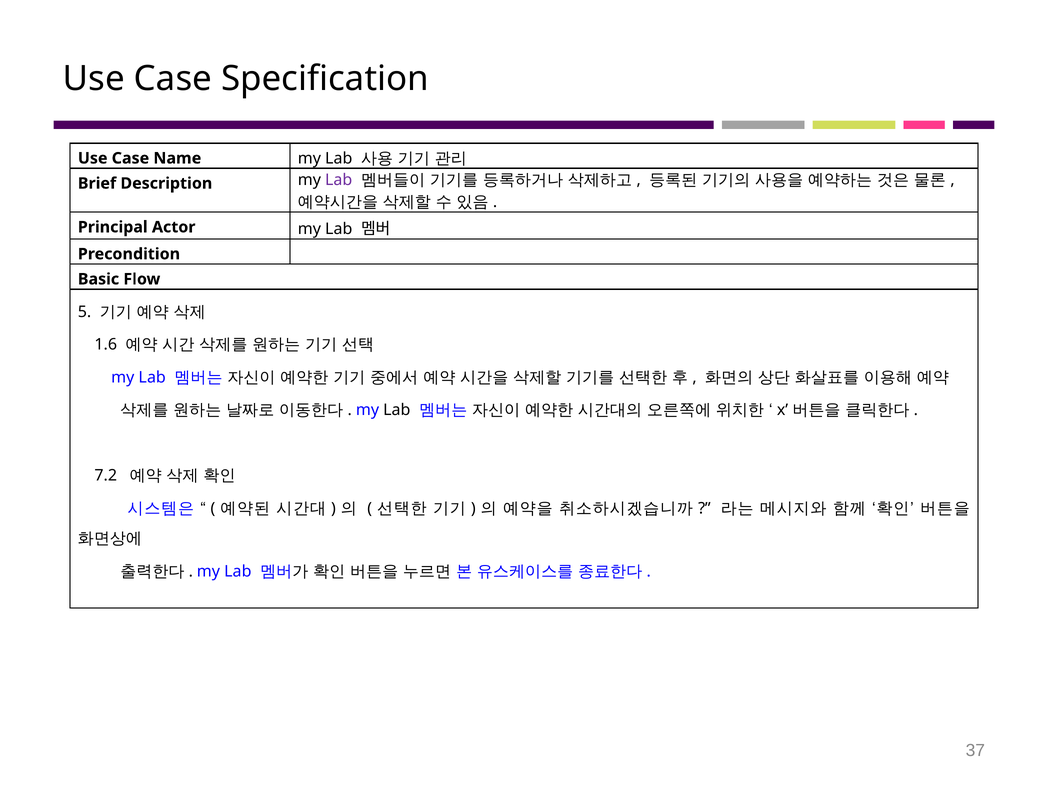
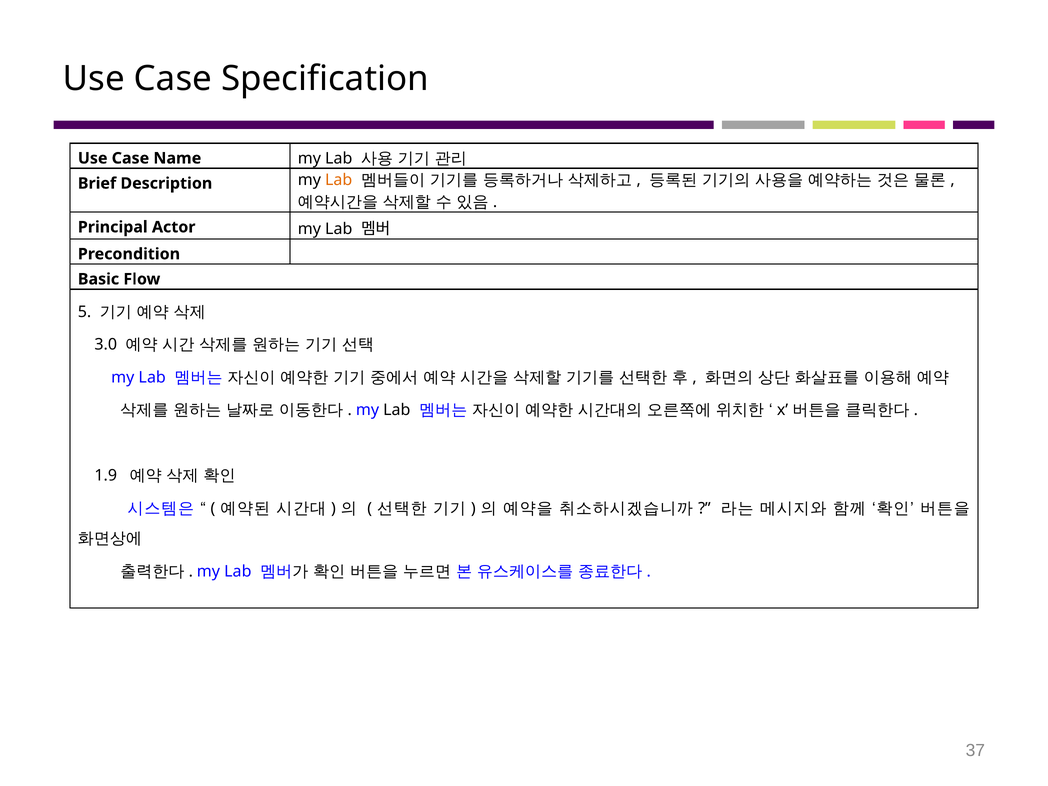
Lab colour: purple -> orange (339, 180)
1.6: 1.6 -> 3.0 (106, 345)
7.2: 7.2 -> 1.9 (106, 476)
